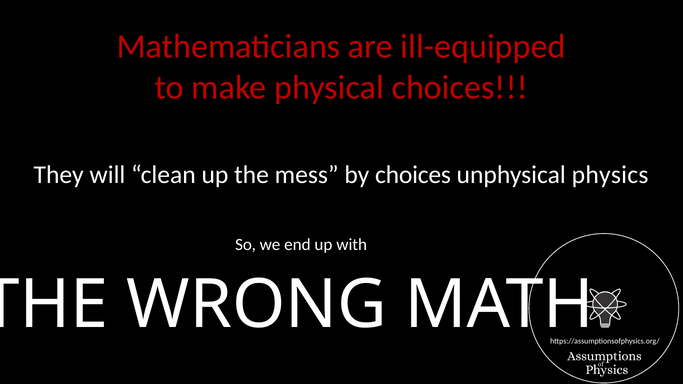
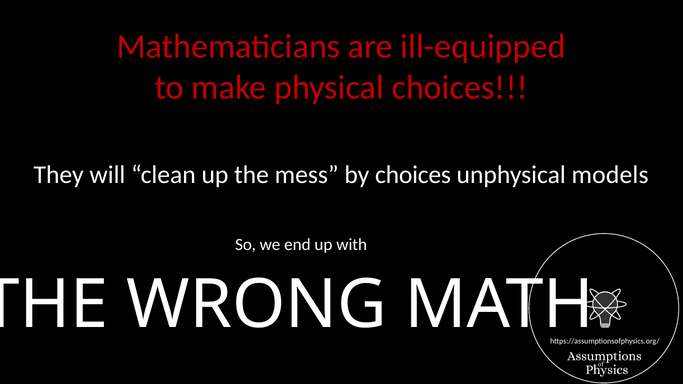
physics: physics -> models (610, 175)
